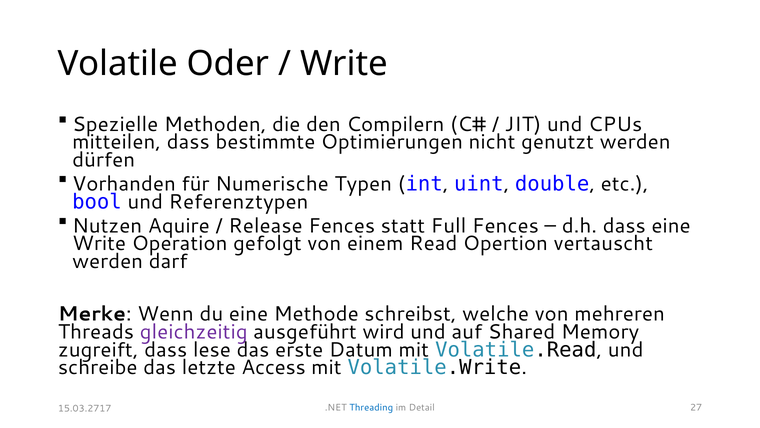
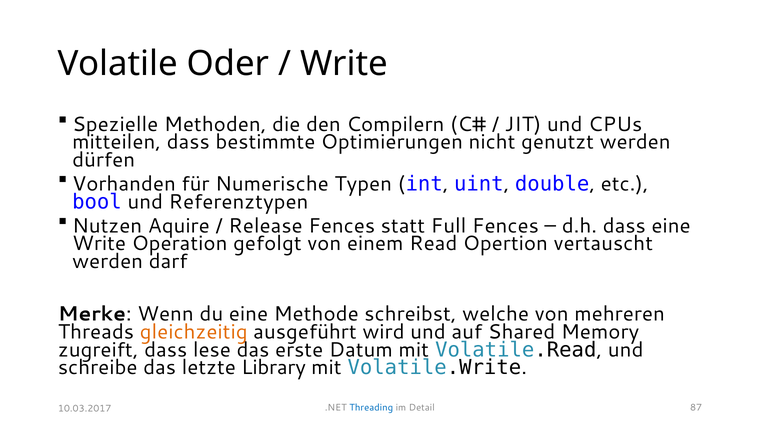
gleichzeitig colour: purple -> orange (194, 332)
Access: Access -> Library (274, 367)
27: 27 -> 87 (696, 407)
15.03.2717: 15.03.2717 -> 10.03.2017 (85, 408)
